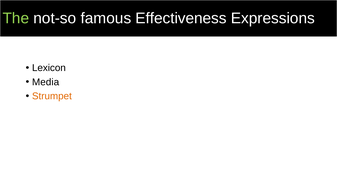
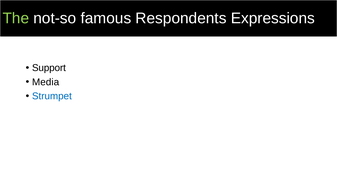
Effectiveness: Effectiveness -> Respondents (181, 18)
Lexicon: Lexicon -> Support (49, 68)
Strumpet colour: orange -> blue (52, 96)
